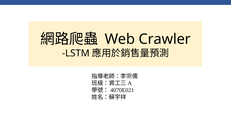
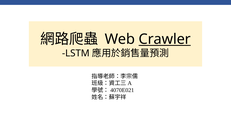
Crawler underline: none -> present (165, 39)
